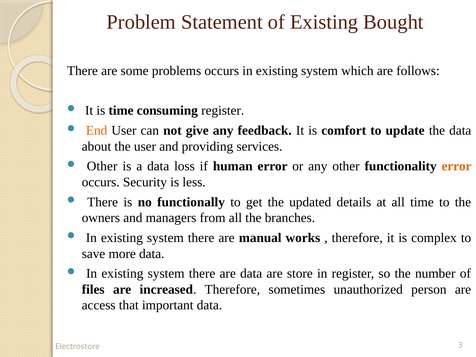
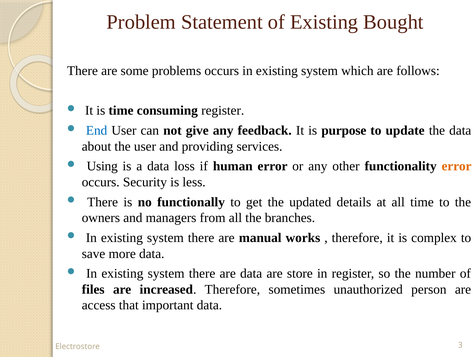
End colour: orange -> blue (97, 130)
comfort: comfort -> purpose (344, 130)
Other: Other -> Using (102, 166)
